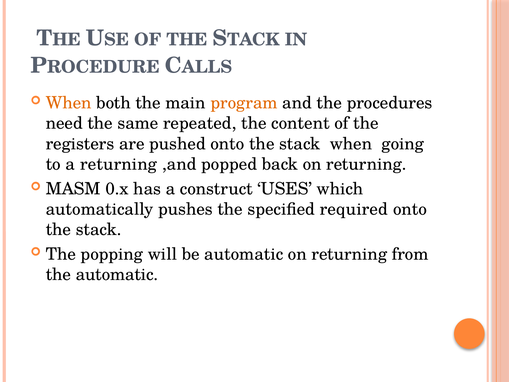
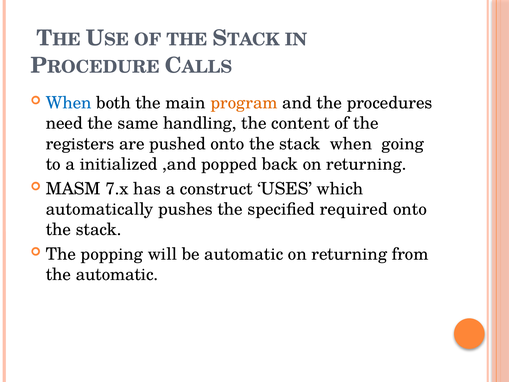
When colour: orange -> blue (69, 103)
repeated: repeated -> handling (200, 123)
a returning: returning -> initialized (119, 164)
0.x: 0.x -> 7.x (117, 189)
